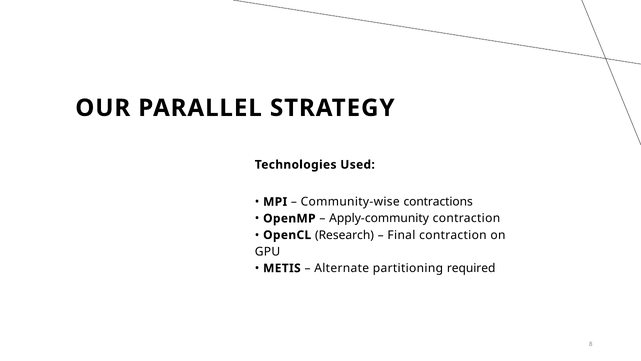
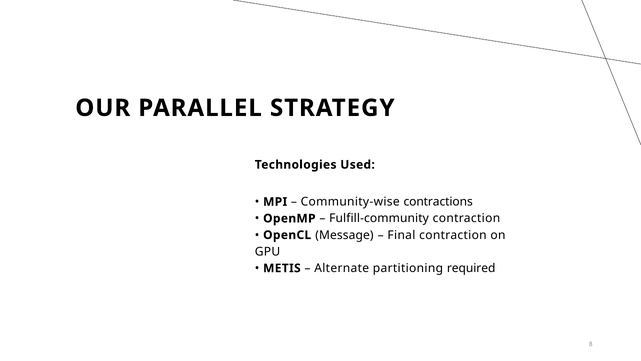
Apply-community: Apply-community -> Fulfill-community (379, 218)
Research: Research -> Message (344, 235)
